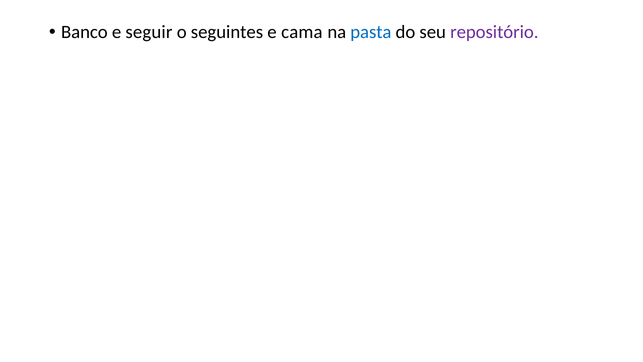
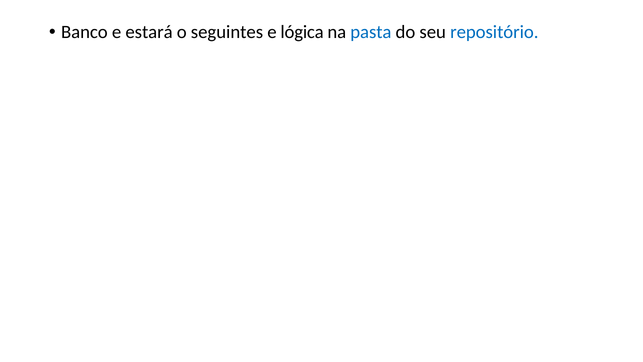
seguir: seguir -> estará (149, 32)
cama: cama -> lógica (302, 32)
repositório colour: purple -> blue (494, 32)
